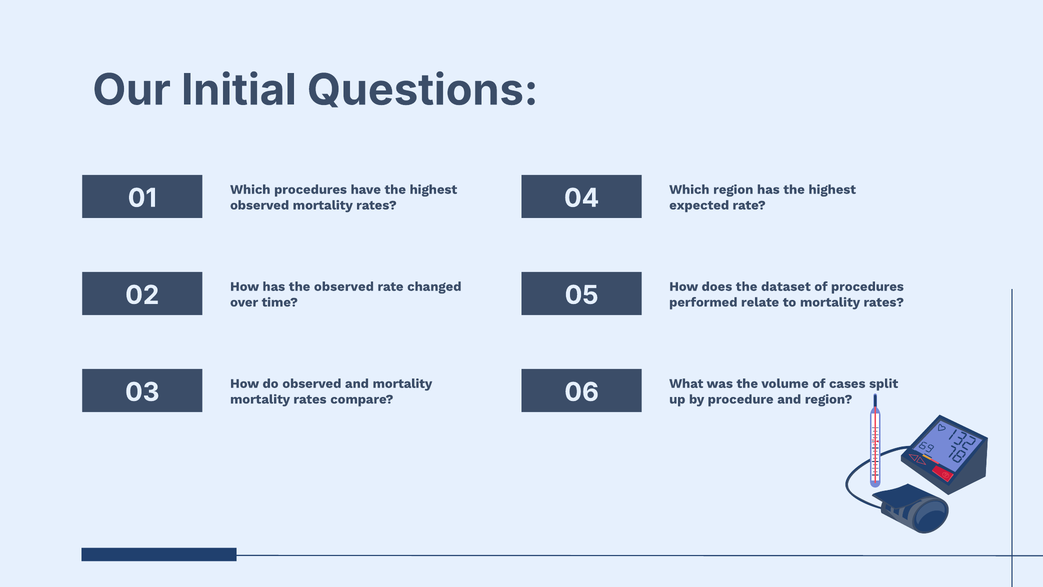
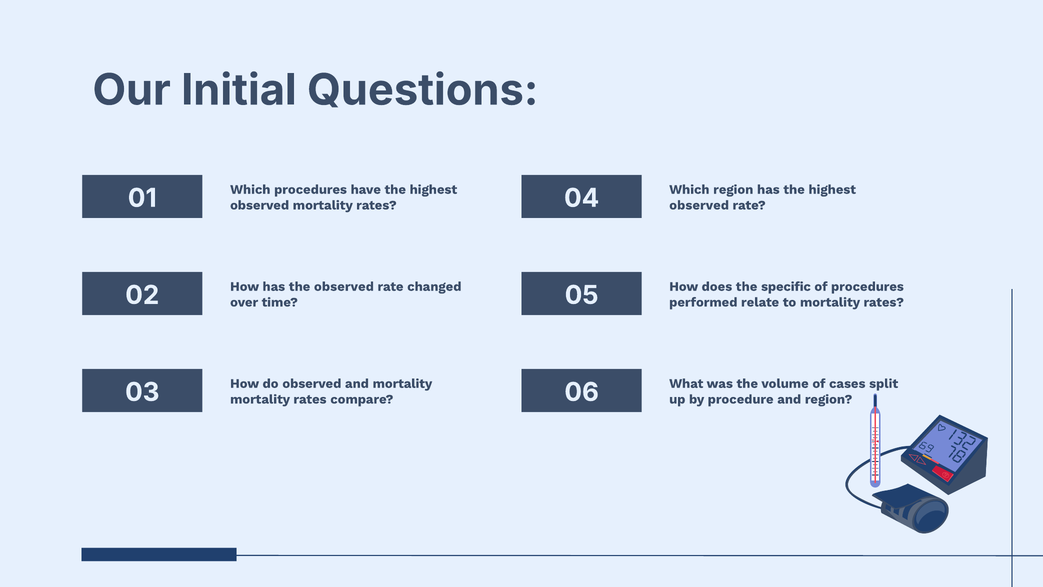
expected: expected -> observed (699, 205)
dataset: dataset -> specific (786, 286)
